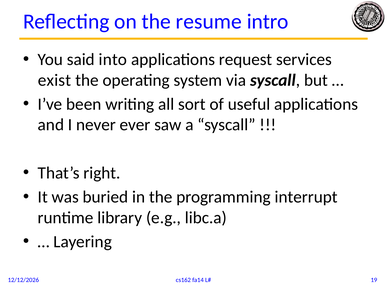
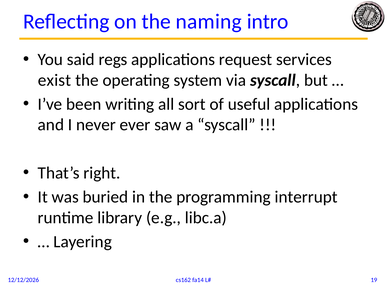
resume: resume -> naming (209, 22)
into: into -> regs (113, 60)
